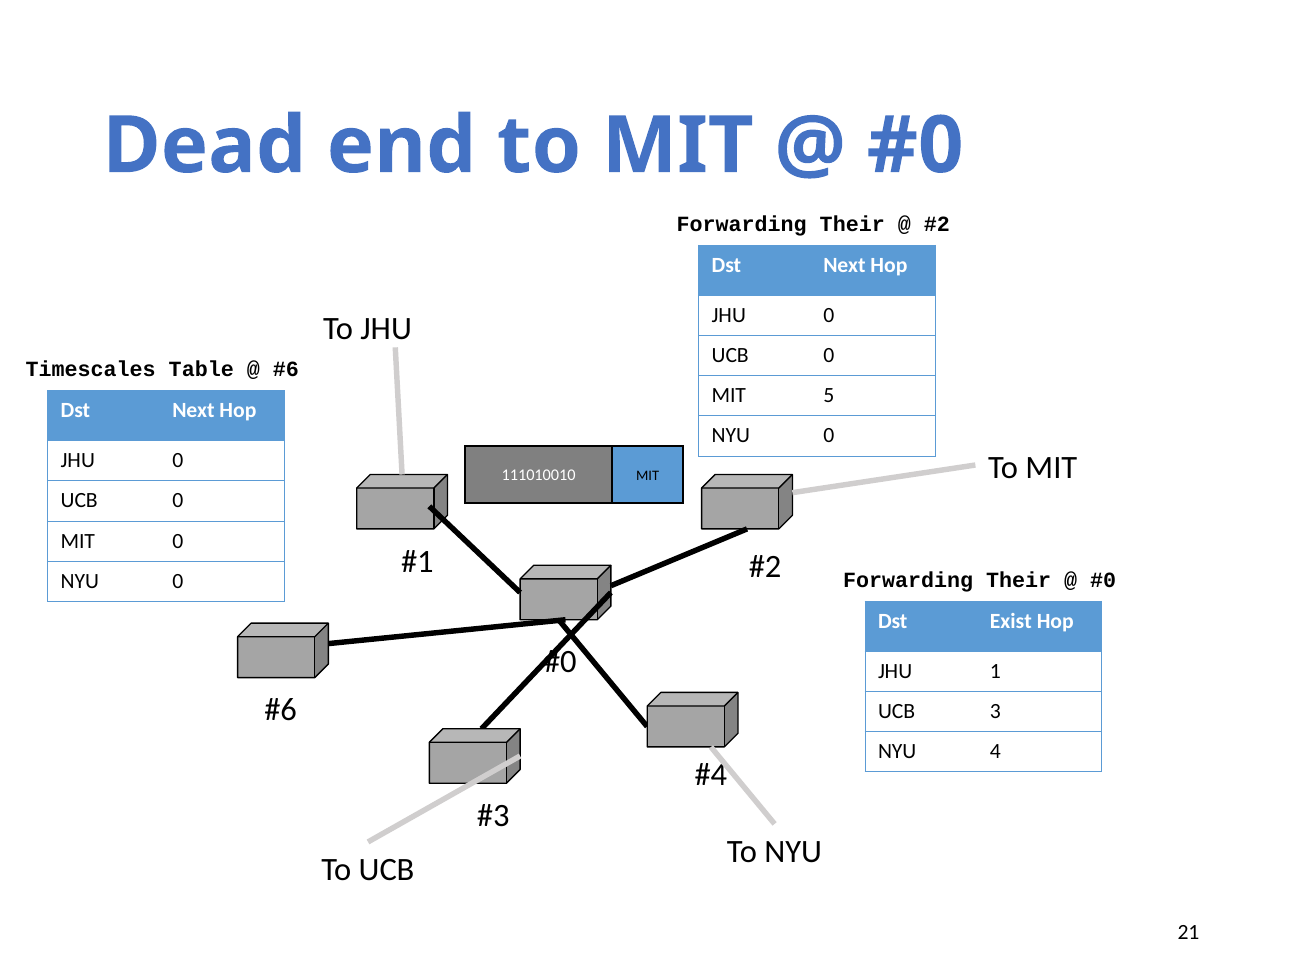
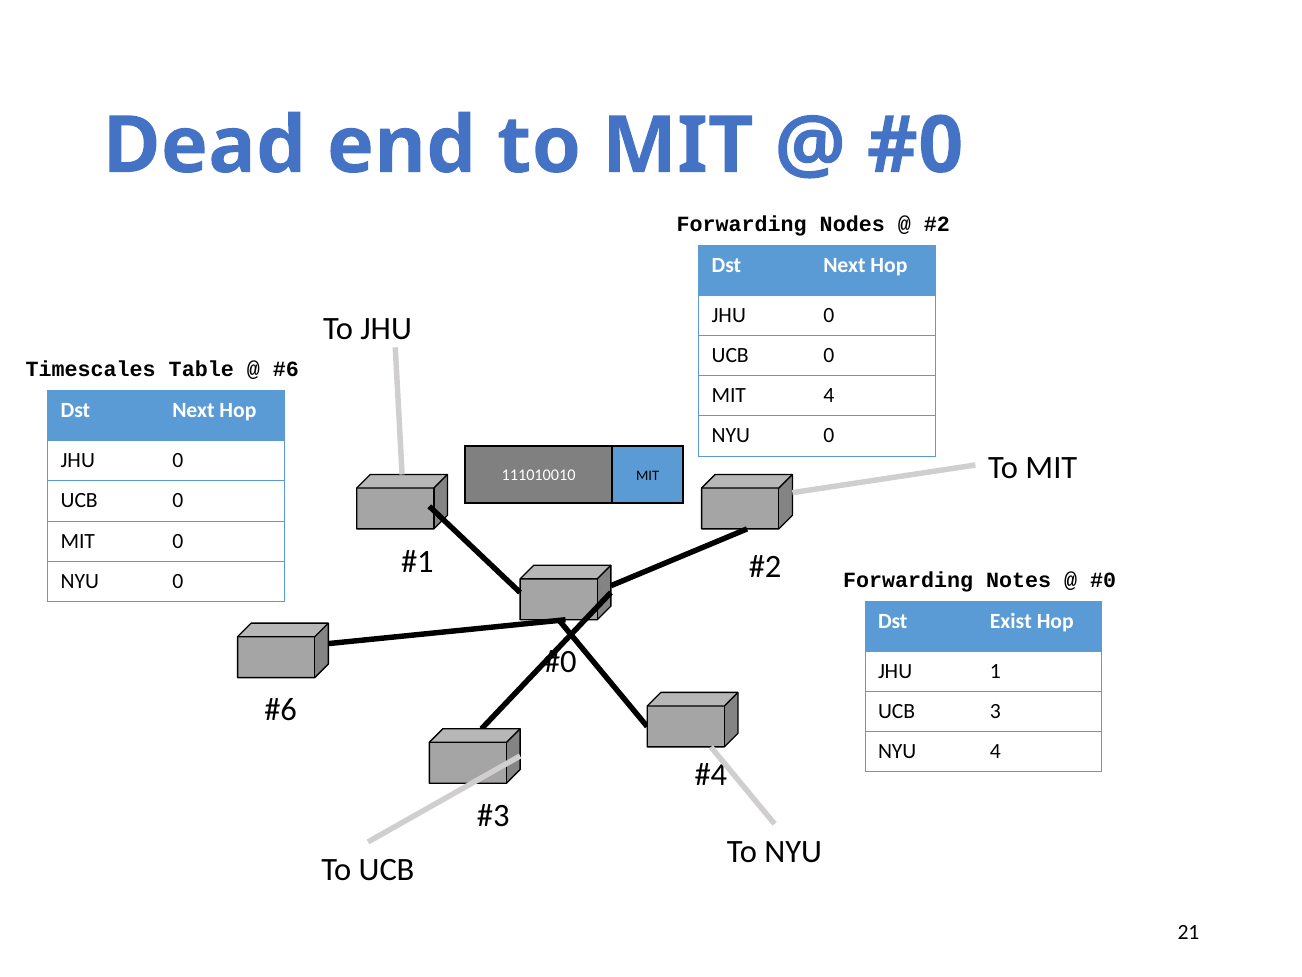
Their: Their -> Nodes (852, 224)
MIT 5: 5 -> 4 (829, 395)
Their: Their -> Notes (1019, 580)
